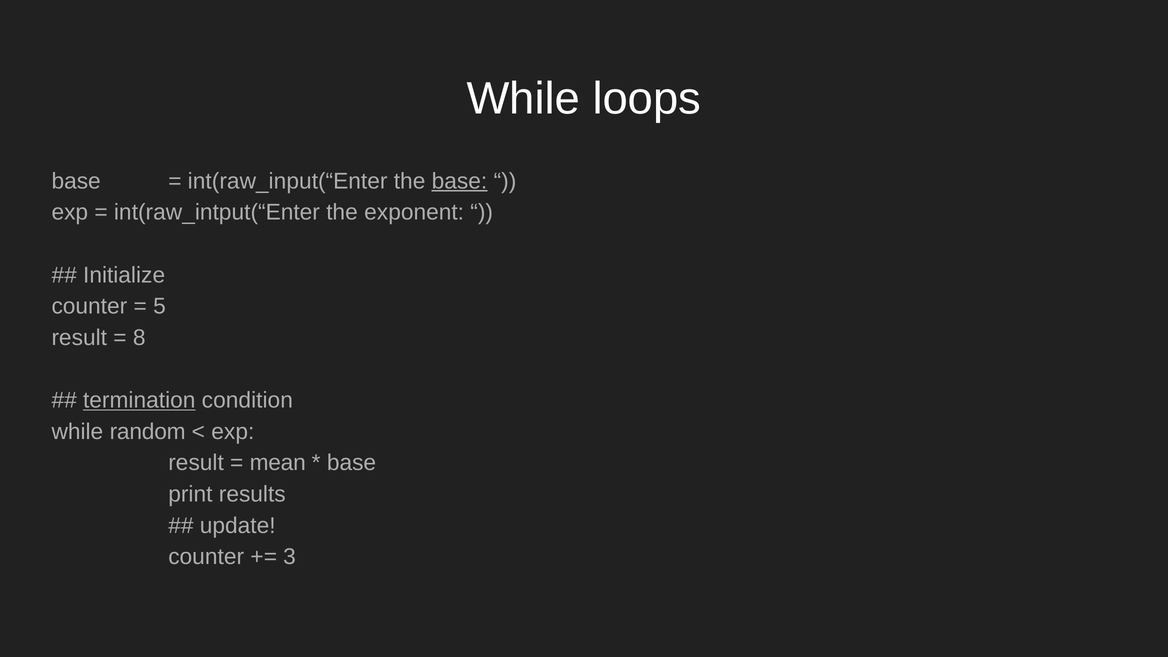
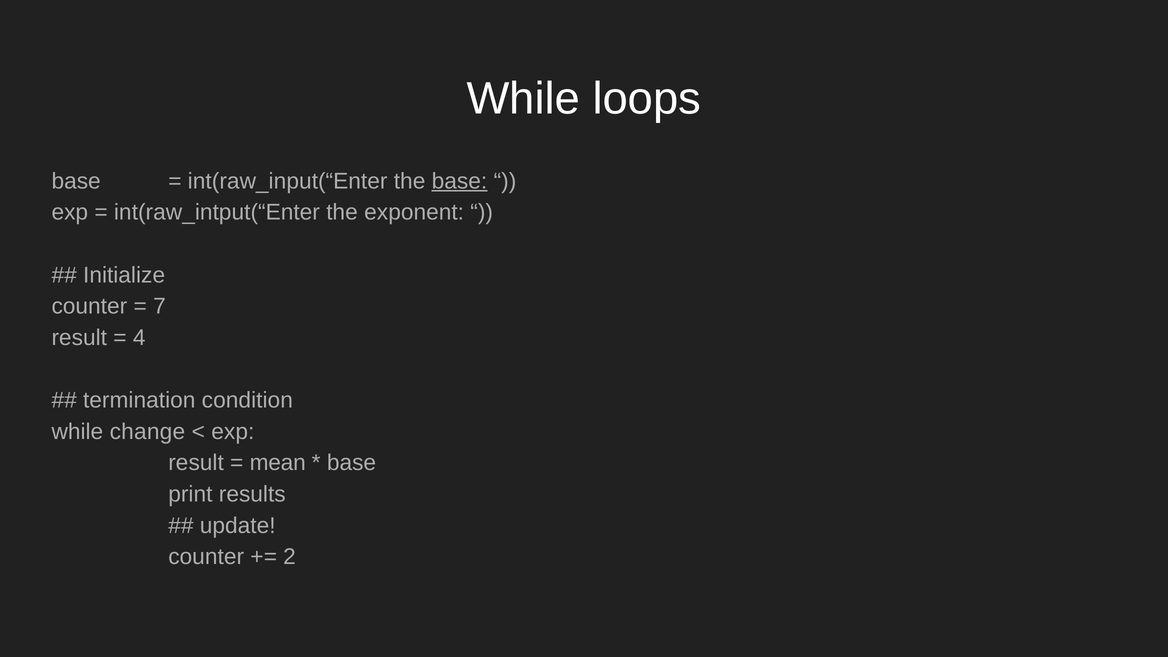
5: 5 -> 7 (159, 306)
8: 8 -> 4 (139, 338)
termination underline: present -> none (139, 400)
random: random -> change (147, 432)
3: 3 -> 2 (290, 557)
